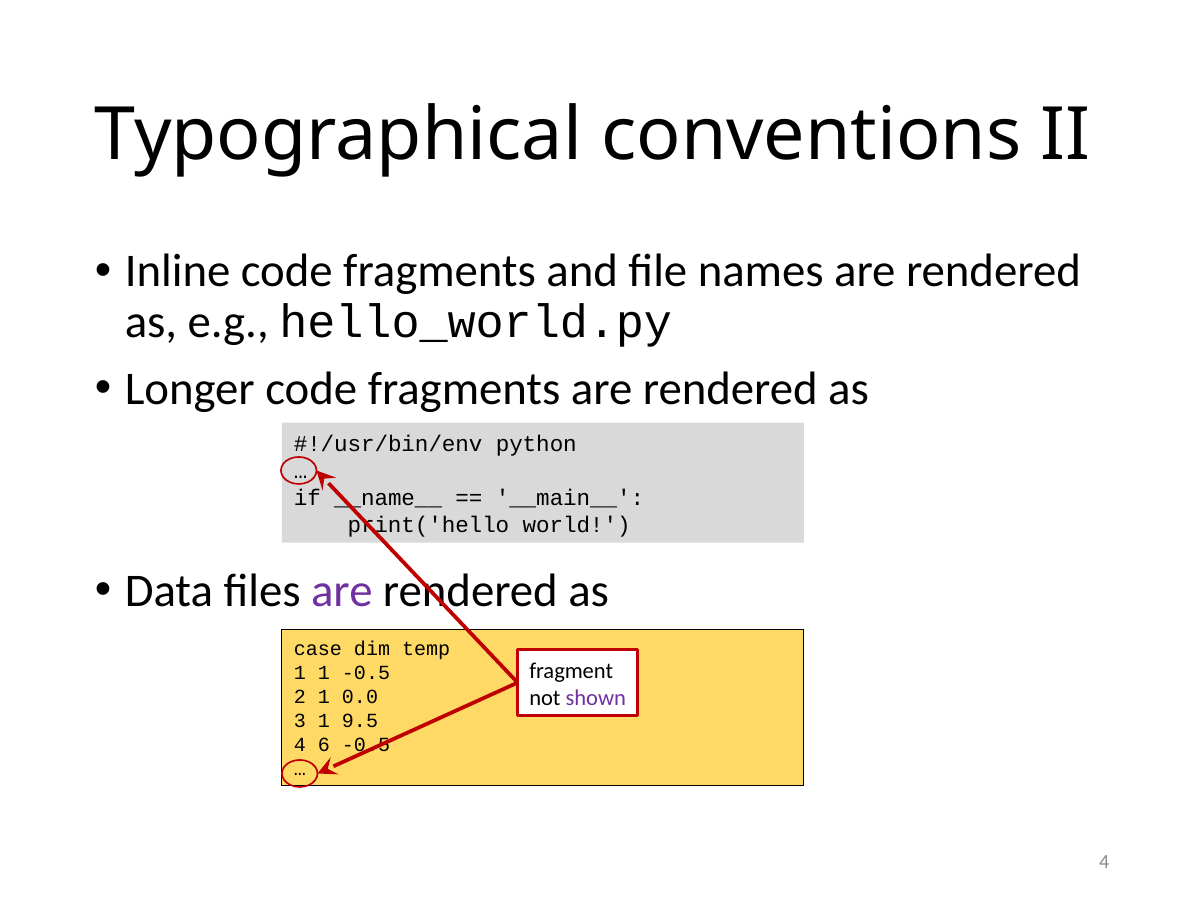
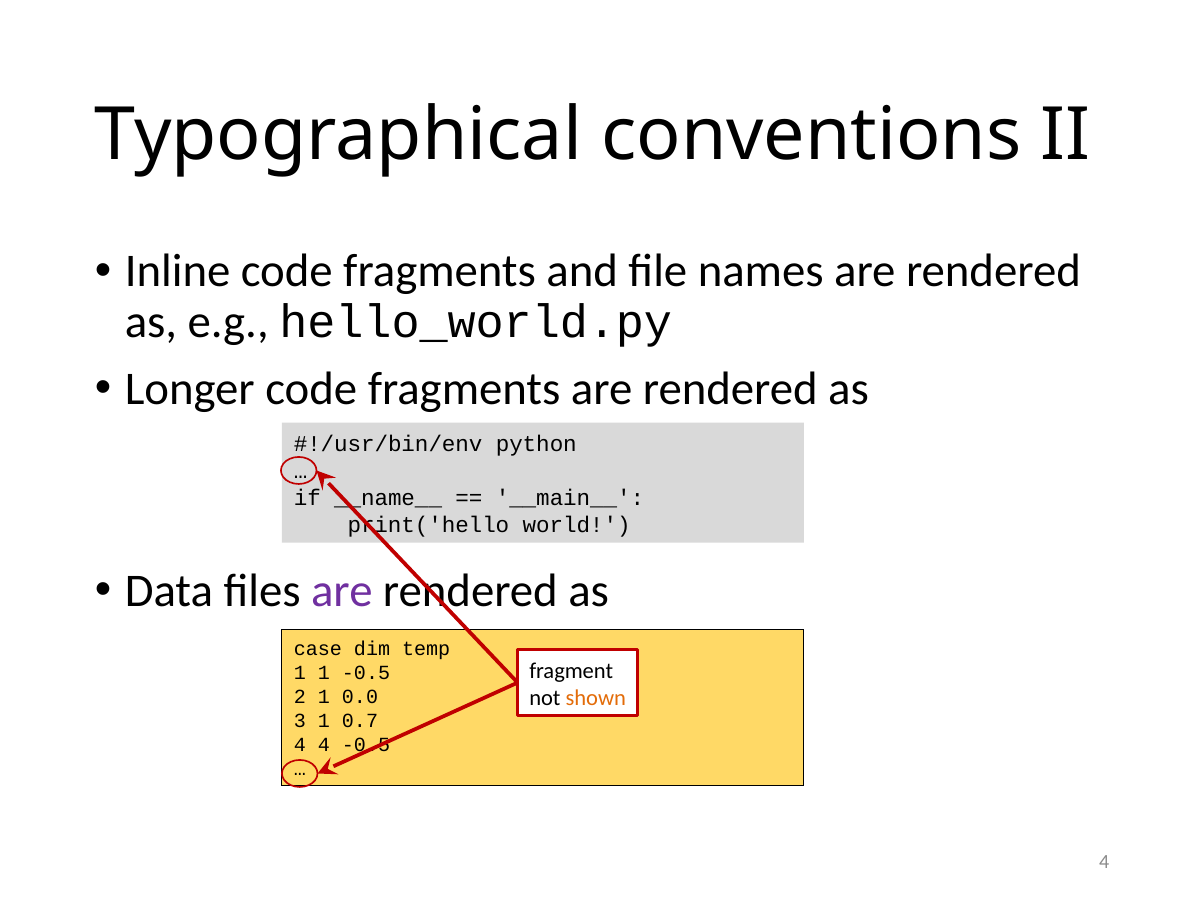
shown colour: purple -> orange (596, 698)
9.5: 9.5 -> 0.7 (360, 721)
4 6: 6 -> 4 (324, 745)
